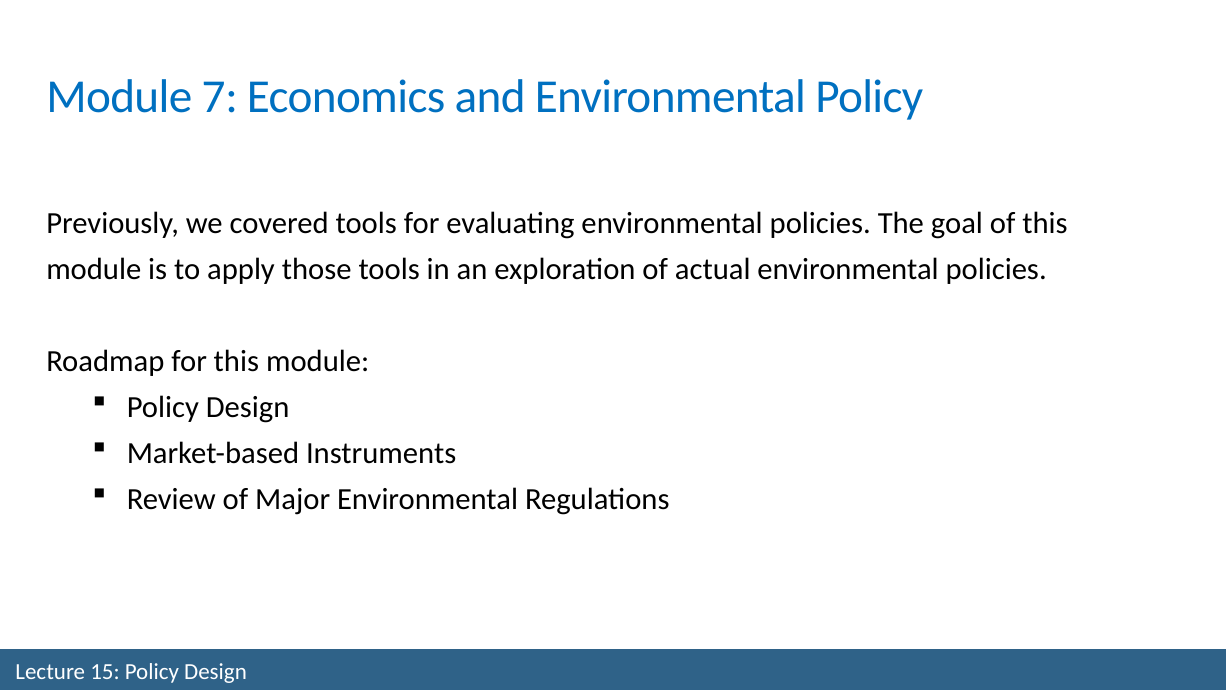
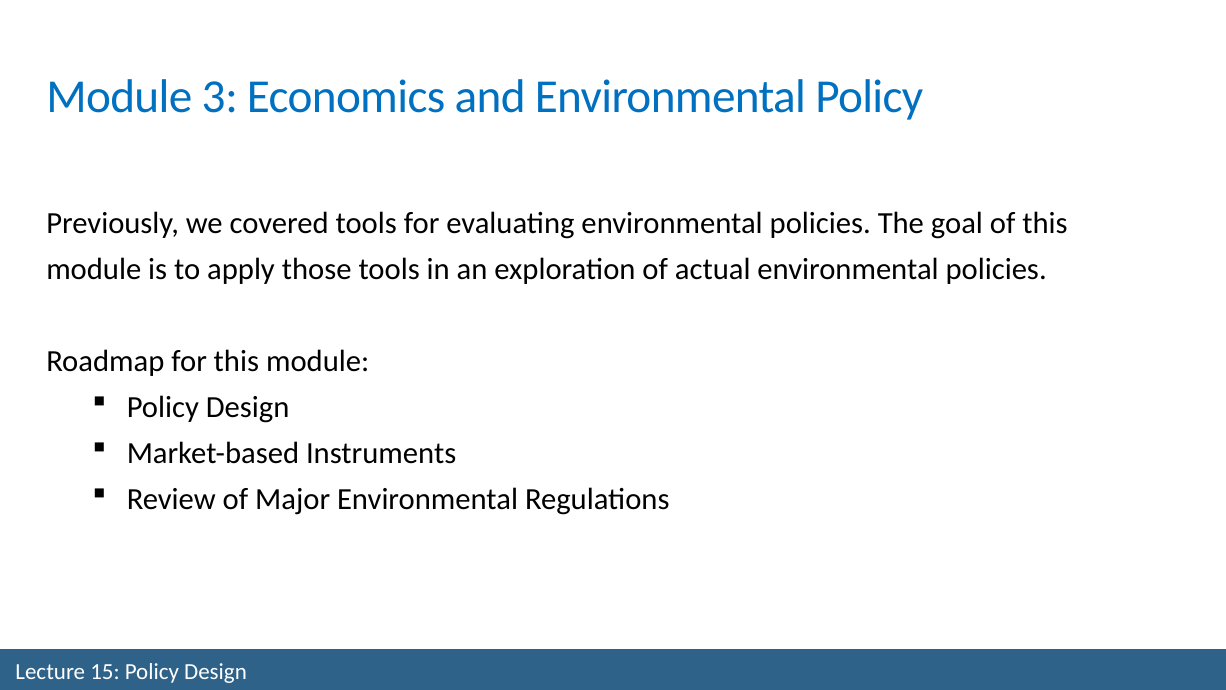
7: 7 -> 3 (220, 96)
